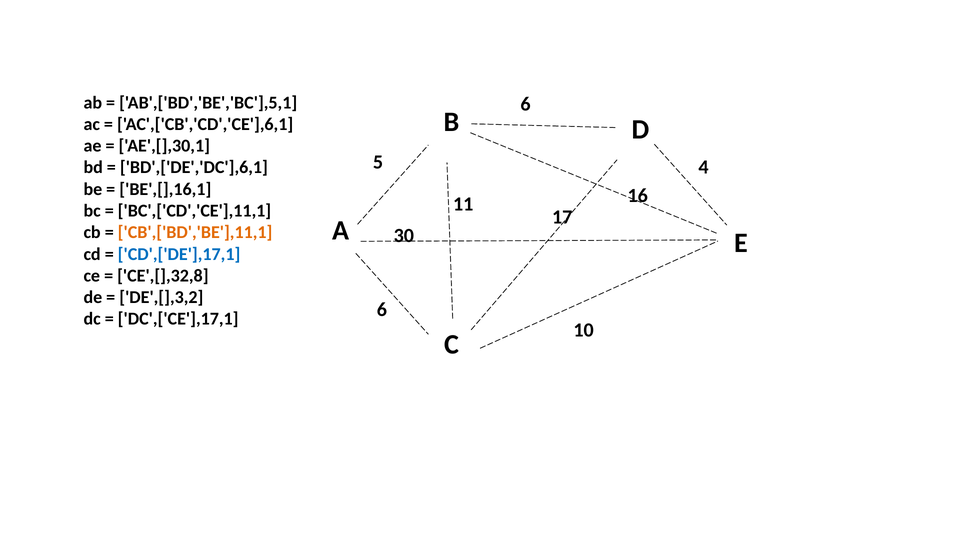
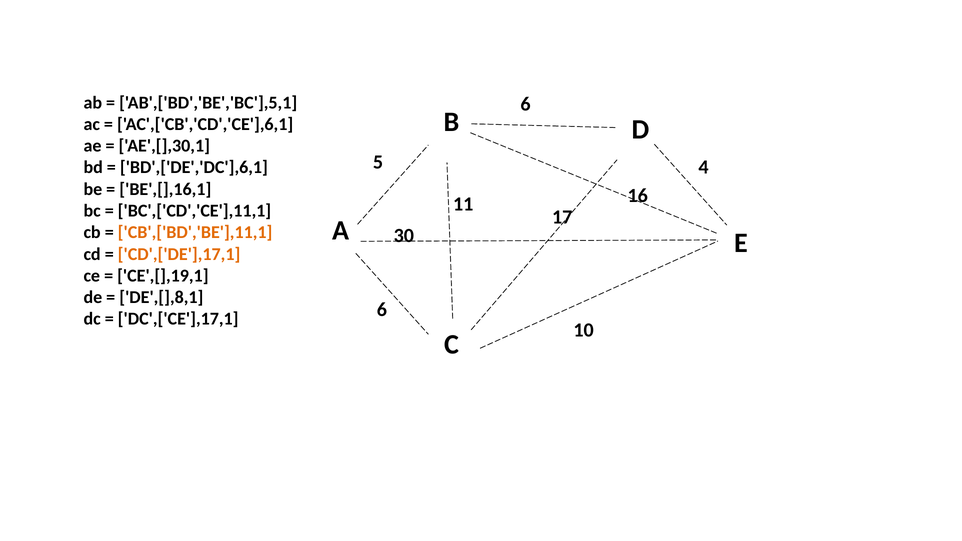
CD',['DE'],17,1 colour: blue -> orange (179, 254)
CE',[],32,8: CE',[],32,8 -> CE',[],19,1 (163, 276)
DE',[],3,2: DE',[],3,2 -> DE',[],8,1 (161, 297)
